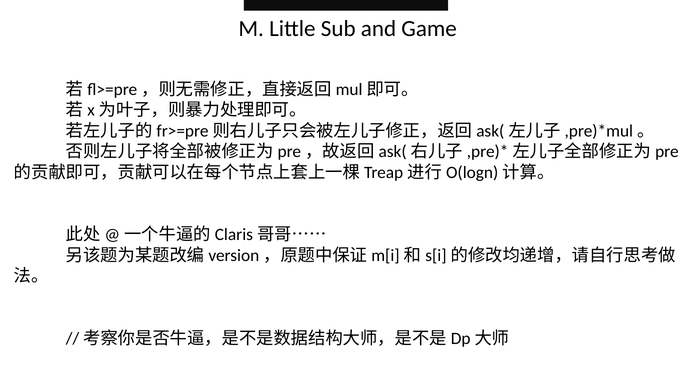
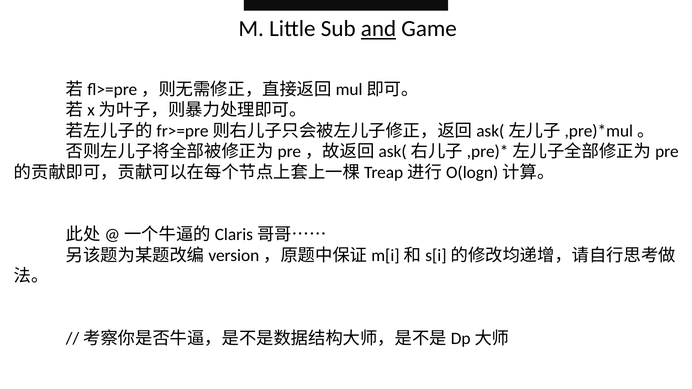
and underline: none -> present (378, 29)
